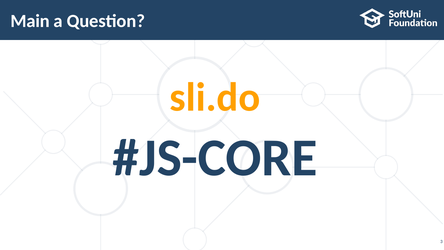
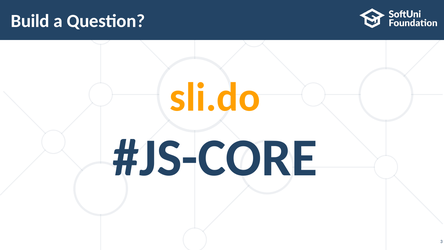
Main: Main -> Build (30, 21)
